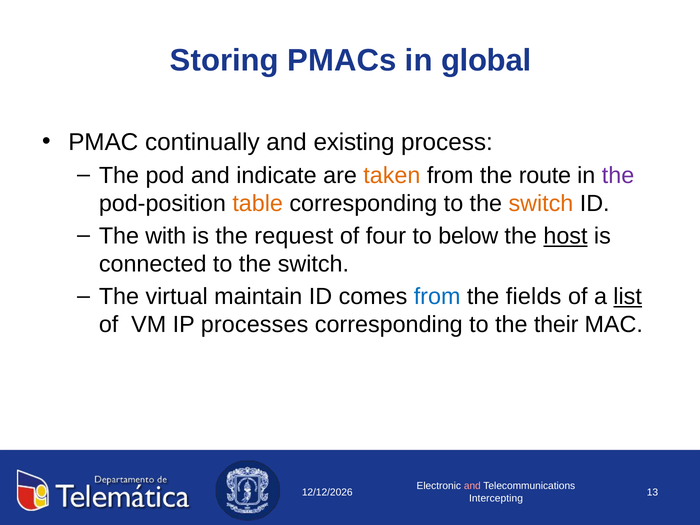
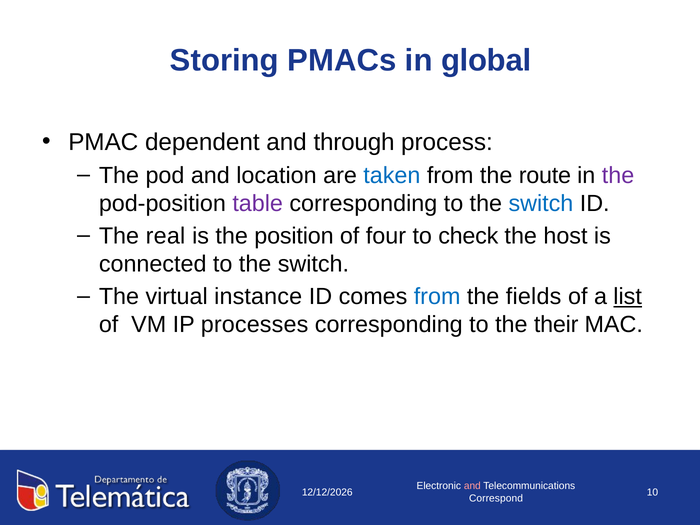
continually: continually -> dependent (202, 142)
existing: existing -> through (354, 142)
indicate: indicate -> location (276, 175)
taken colour: orange -> blue (392, 175)
table colour: orange -> purple (258, 203)
switch colour: orange -> blue (541, 203)
with: with -> real (165, 236)
request: request -> position (294, 236)
below: below -> check (468, 236)
host underline: present -> none (565, 236)
maintain: maintain -> instance (258, 297)
13: 13 -> 10 (652, 492)
Intercepting: Intercepting -> Correspond (496, 498)
